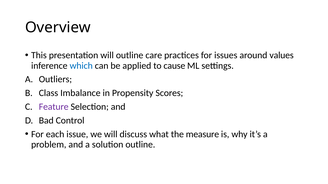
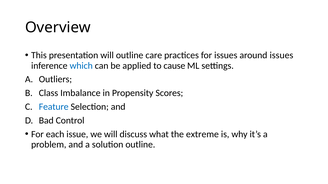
around values: values -> issues (281, 55)
Feature colour: purple -> blue (54, 107)
measure: measure -> extreme (202, 135)
